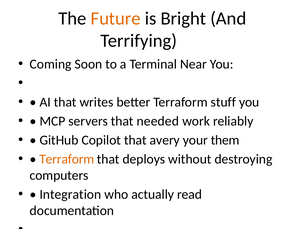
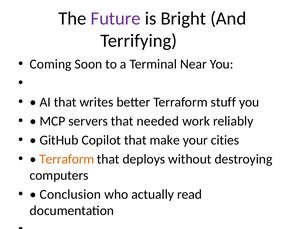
Future colour: orange -> purple (116, 18)
avery: avery -> make (165, 140)
them: them -> cities (225, 140)
Integration: Integration -> Conclusion (70, 194)
